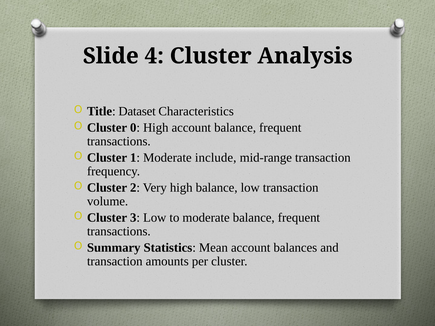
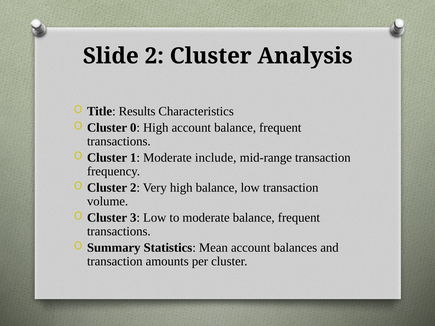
Slide 4: 4 -> 2 (154, 56)
Dataset: Dataset -> Results (137, 111)
